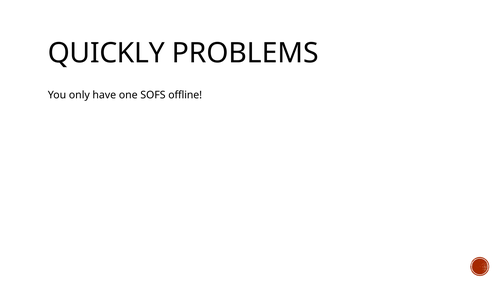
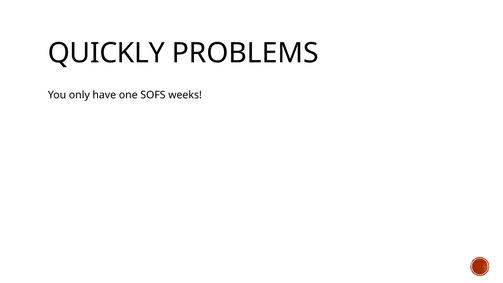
offline: offline -> weeks (185, 95)
